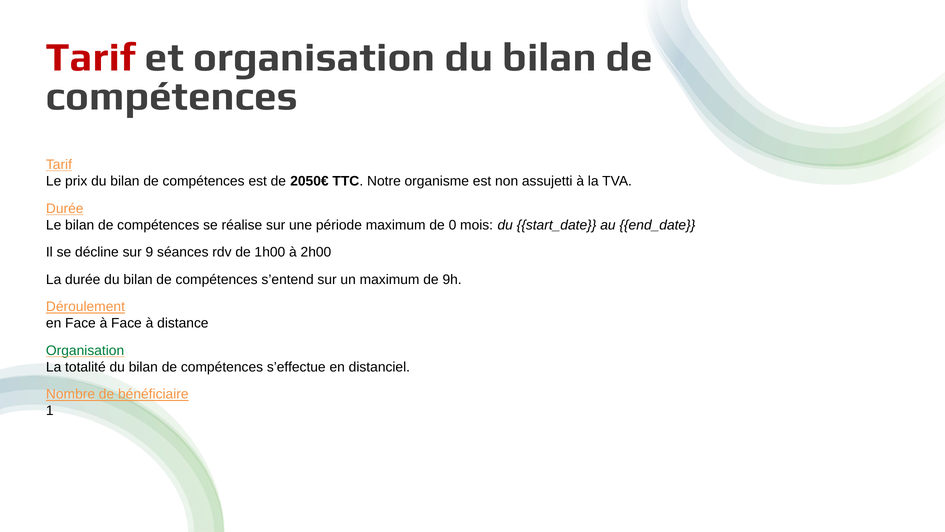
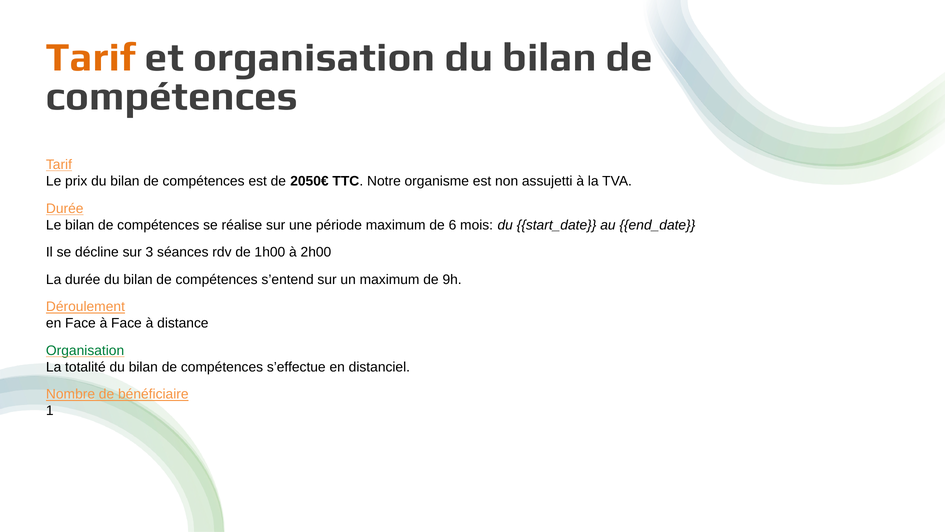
Tarif colour: red -> orange (91, 57)
0: 0 -> 6 (452, 225)
9: 9 -> 3 (149, 252)
